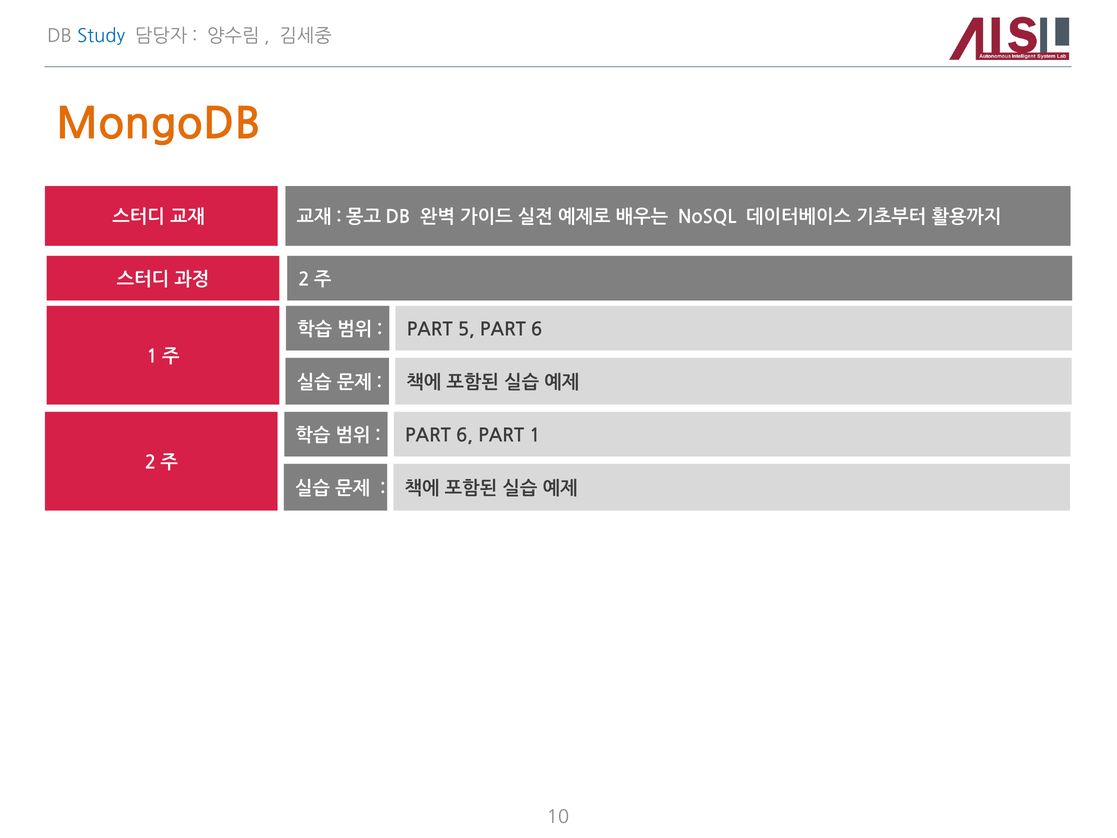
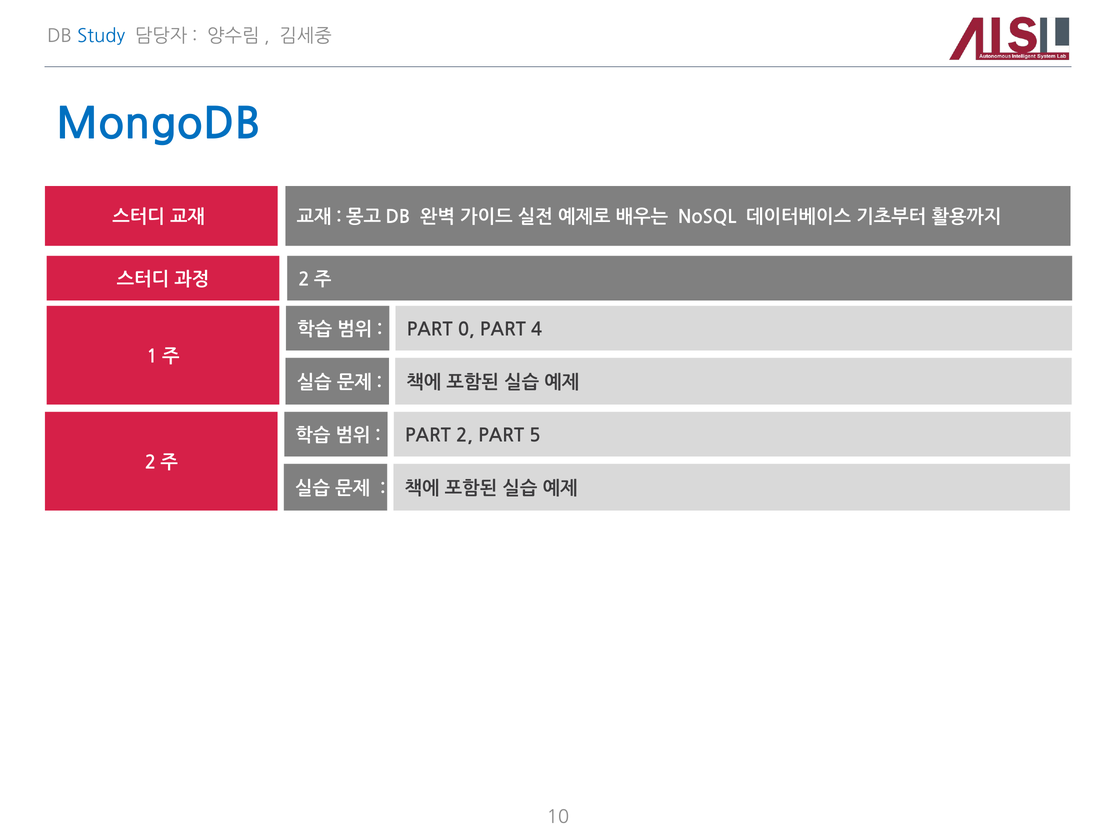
MongoDB colour: orange -> blue (159, 124)
5: 5 -> 0 (466, 329)
6: 6 -> 4 (537, 329)
6: 6 -> 2 (465, 435)
1: 1 -> 5 (535, 435)
